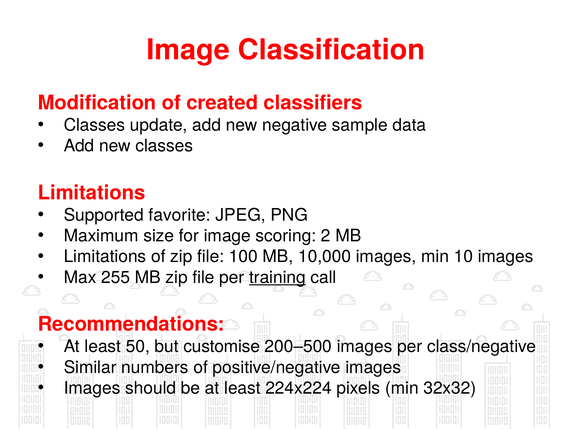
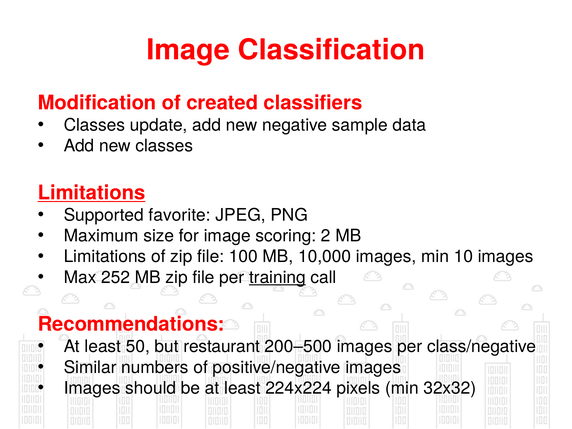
Limitations underline: none -> present (92, 193)
255: 255 -> 252 (116, 277)
customise: customise -> restaurant (222, 347)
